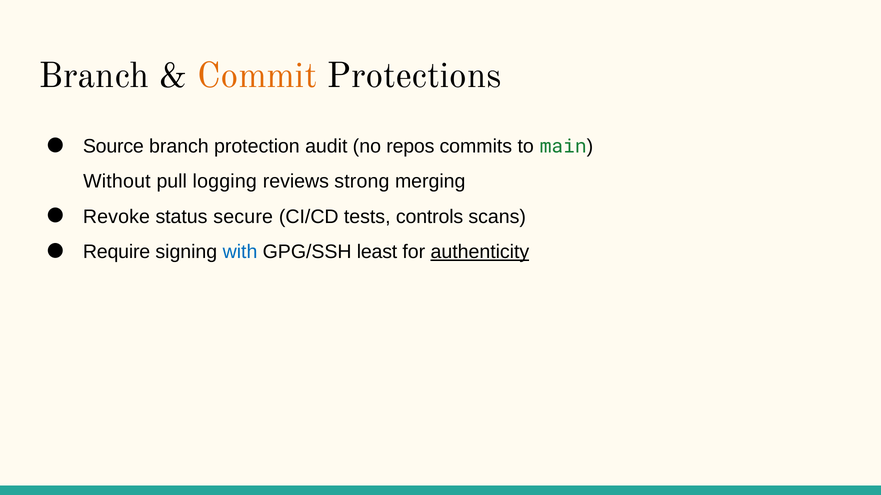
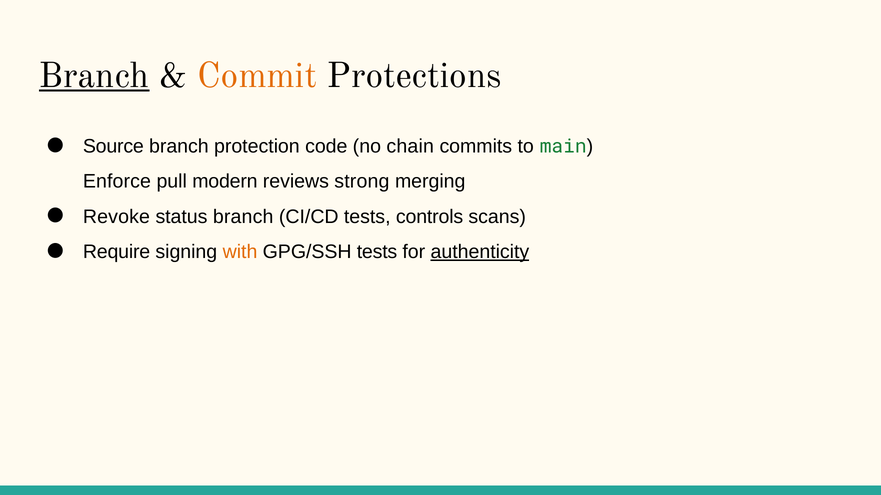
Branch underline: none -> present (94, 75)
audit: audit -> code (326, 147)
repos: repos -> chain (410, 147)
Without: Without -> Enforce (117, 182)
logging: logging -> modern (225, 182)
status secure: secure -> branch (243, 217)
with colour: blue -> orange (240, 252)
GPG/SSH least: least -> tests (377, 252)
